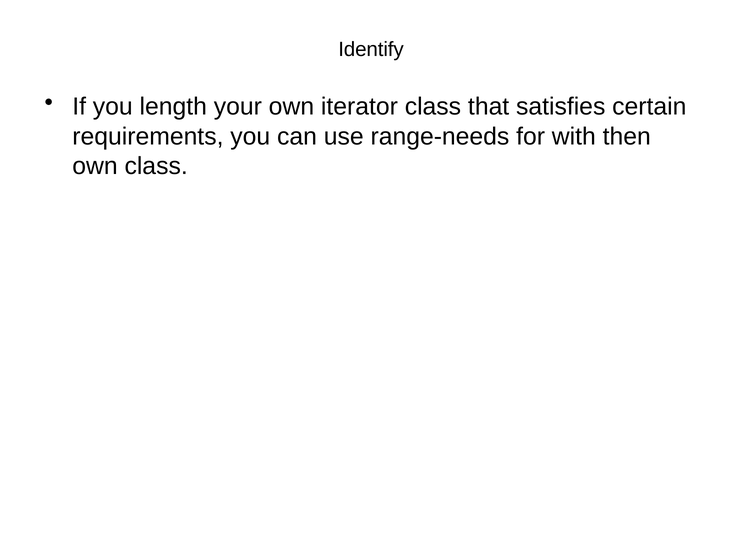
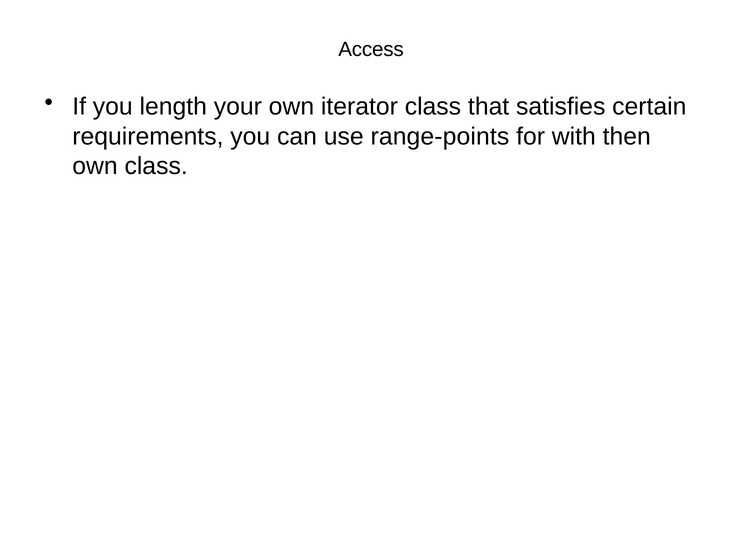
Identify: Identify -> Access (371, 50)
range-needs: range-needs -> range-points (440, 137)
